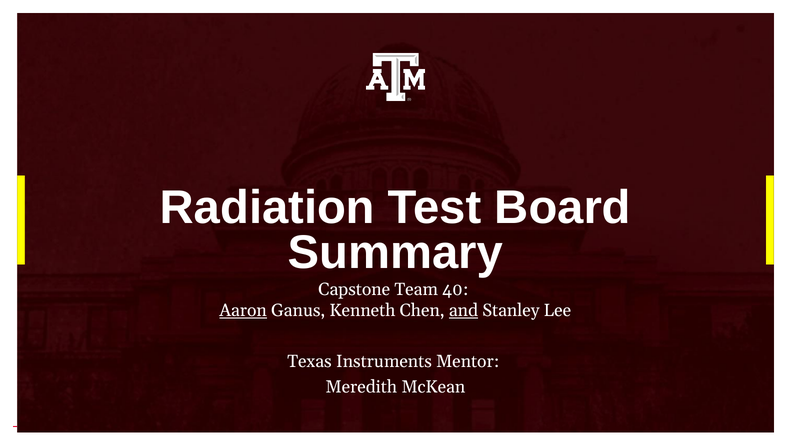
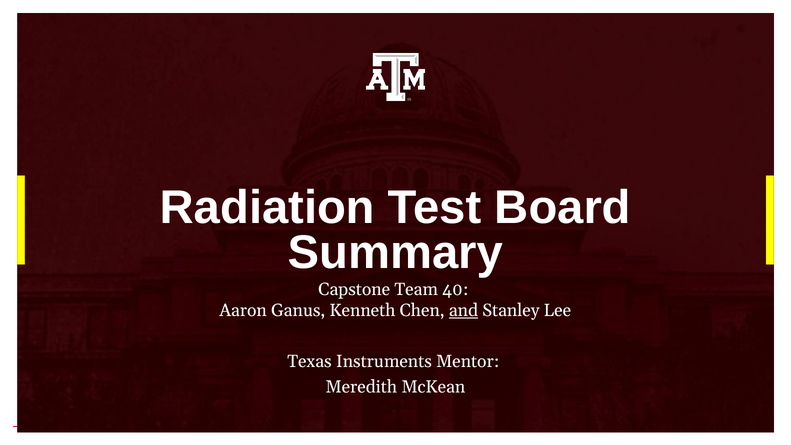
Aaron underline: present -> none (243, 311)
